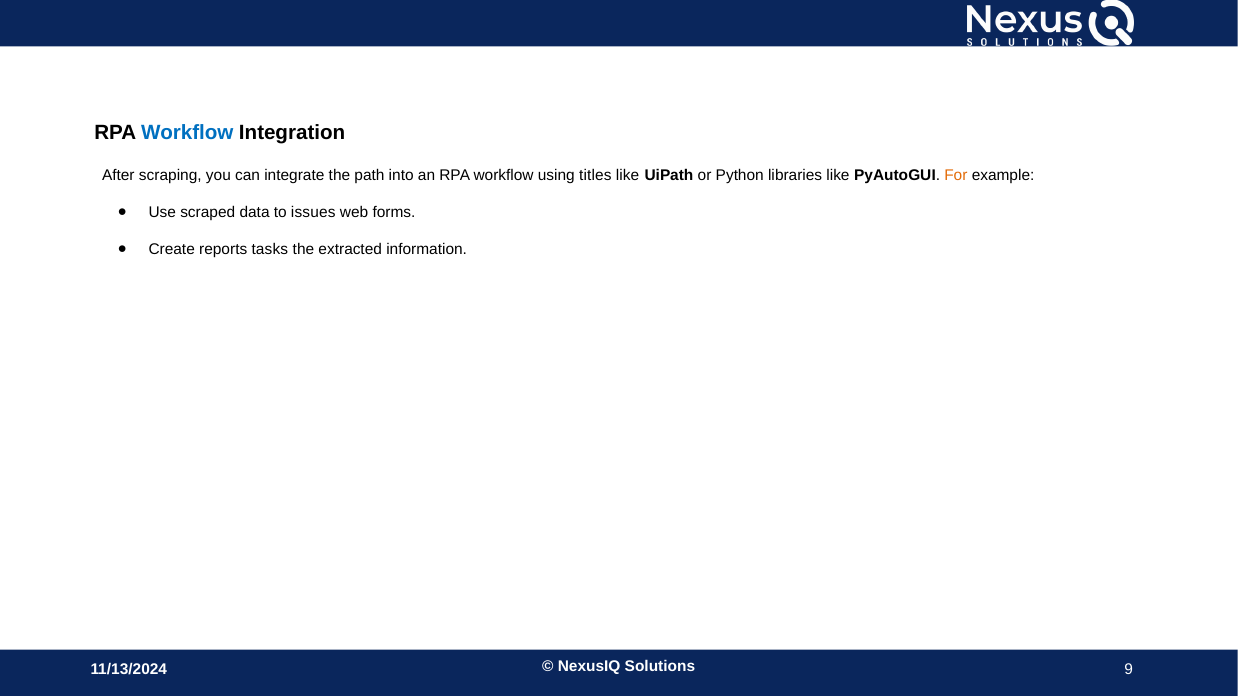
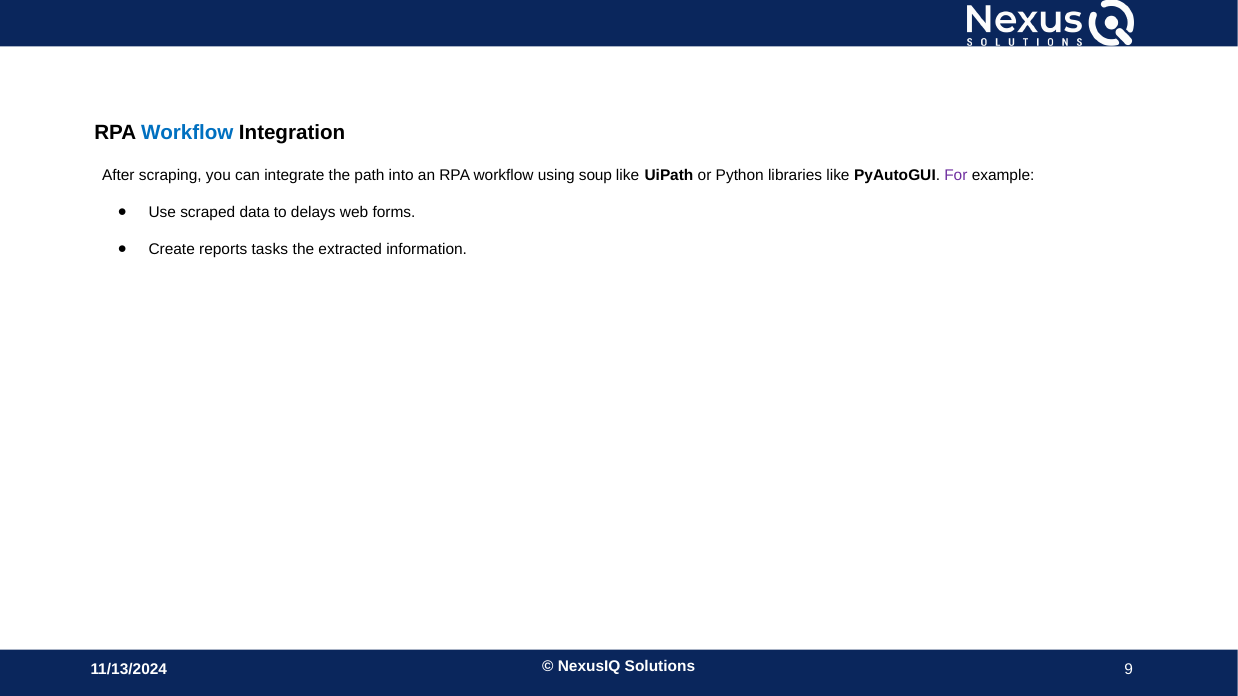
titles: titles -> soup (595, 175)
For colour: orange -> purple (956, 175)
issues: issues -> delays (313, 212)
